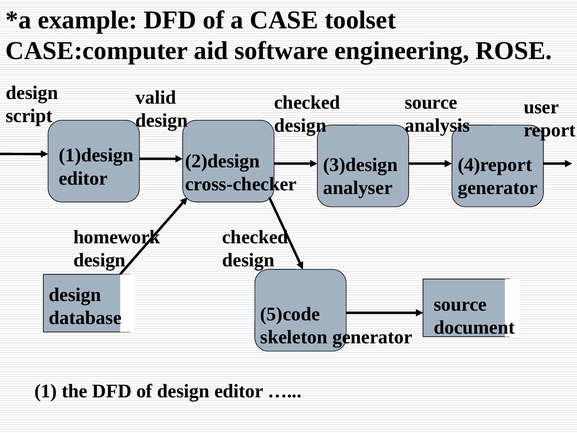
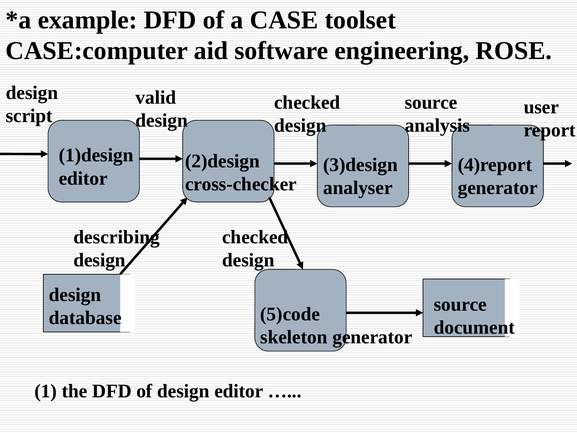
homework: homework -> describing (117, 237)
